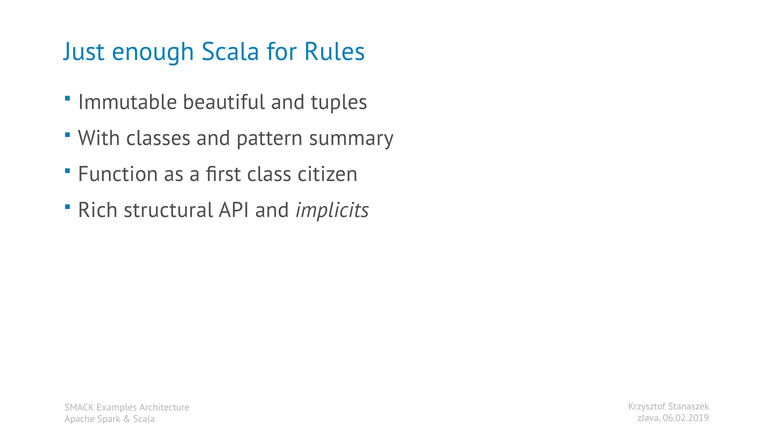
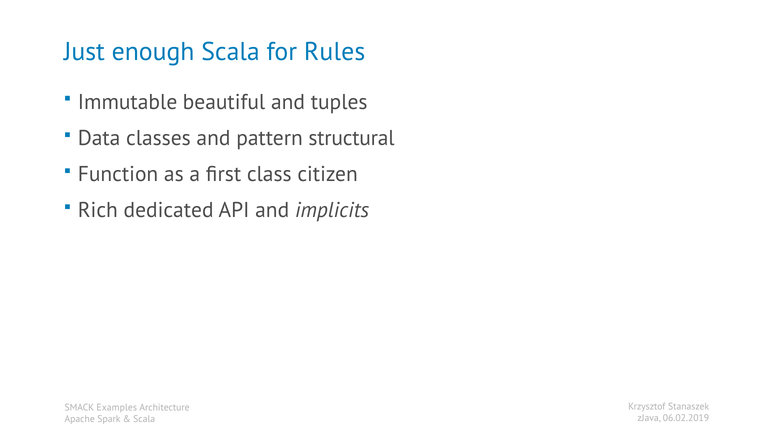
With: With -> Data (99, 138)
summary: summary -> structural (352, 138)
structural: structural -> dedicated (169, 210)
